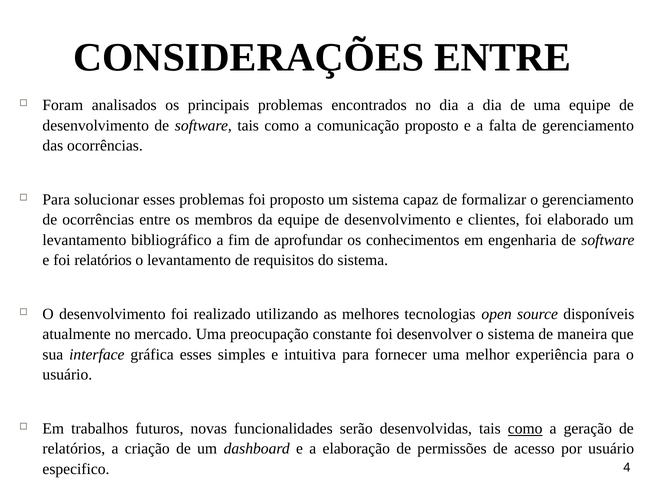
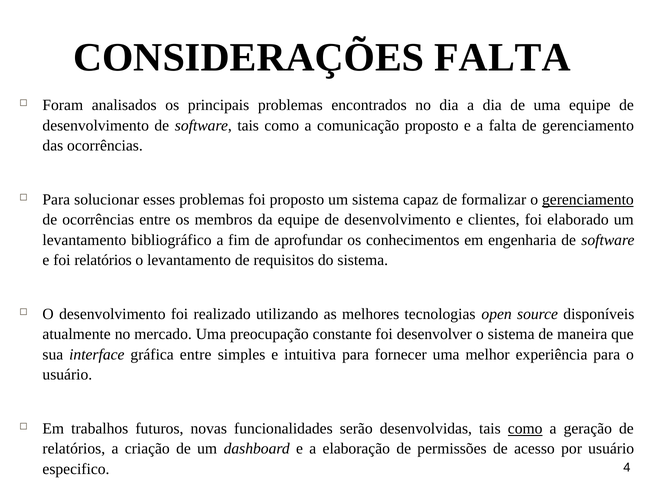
CONSIDERAÇÕES ENTRE: ENTRE -> FALTA (503, 57)
gerenciamento underline: none -> present (588, 200)
gráfica esses: esses -> entre (196, 355)
